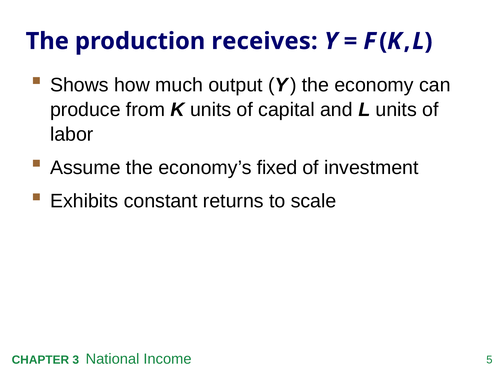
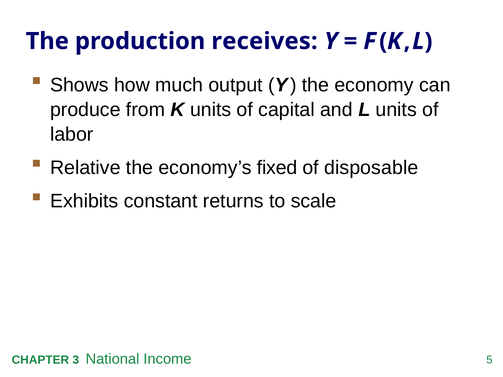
Assume: Assume -> Relative (85, 168)
investment: investment -> disposable (371, 168)
